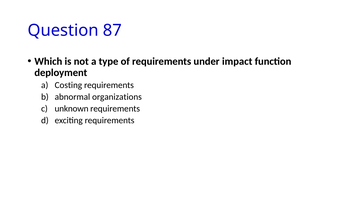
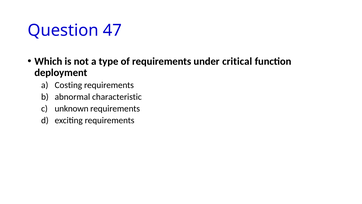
87: 87 -> 47 (112, 30)
impact: impact -> critical (237, 61)
organizations: organizations -> characteristic (117, 97)
